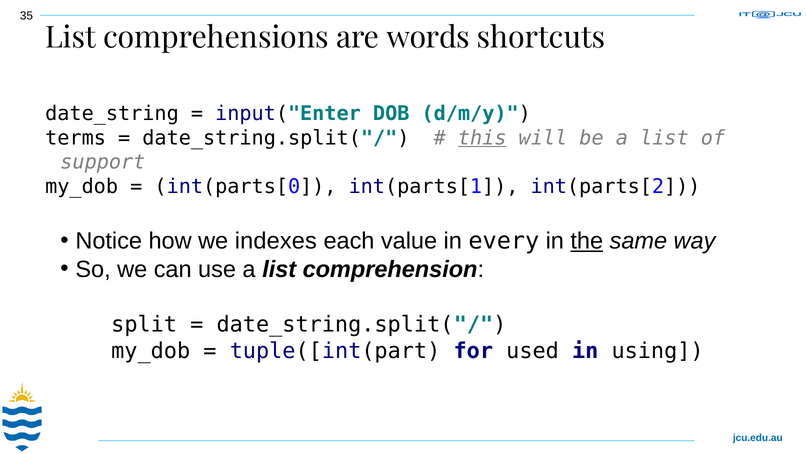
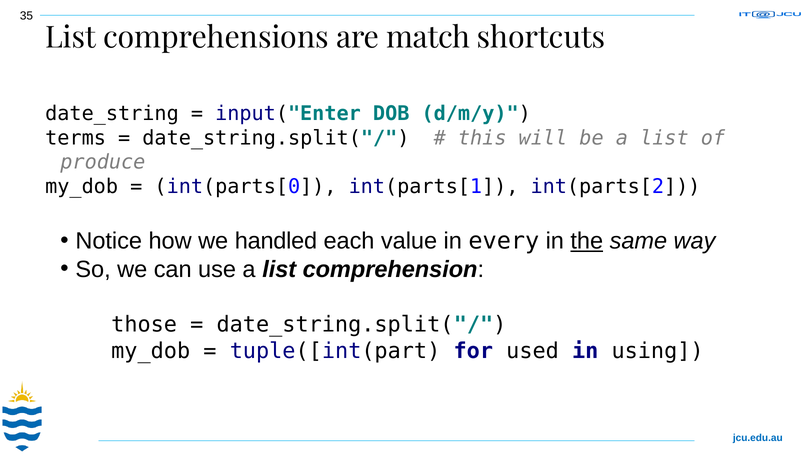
words: words -> match (428, 38)
this underline: present -> none (482, 138)
support: support -> produce (103, 162)
indexes: indexes -> handled (276, 241)
split: split -> those (144, 325)
